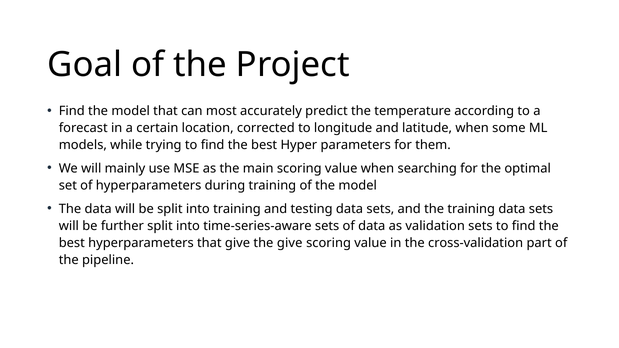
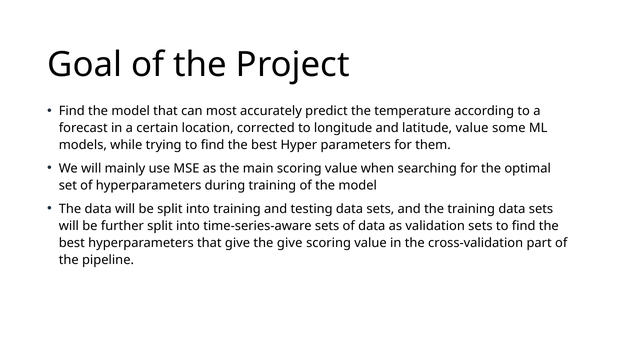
latitude when: when -> value (472, 128)
